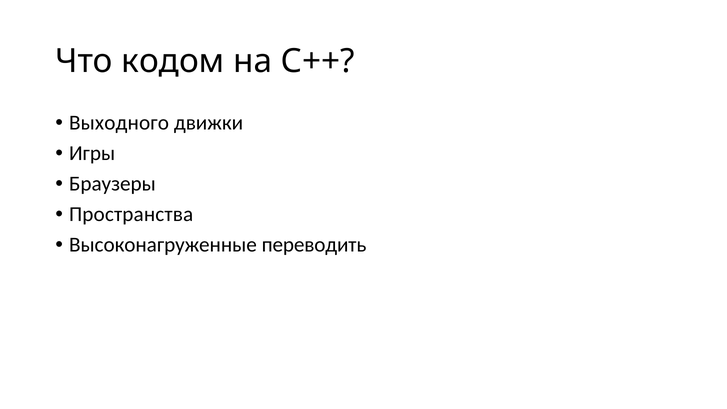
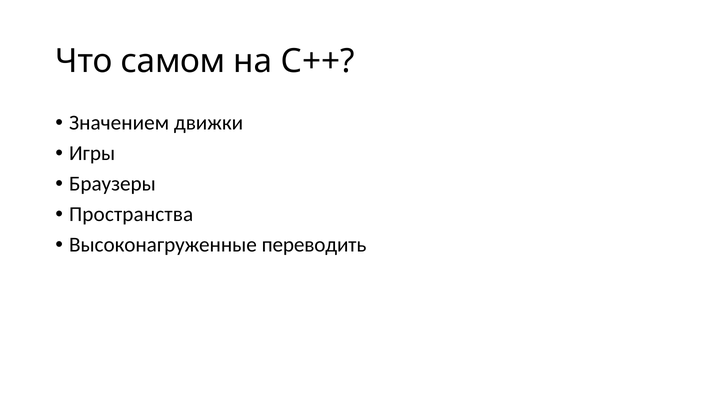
кодом: кодом -> самом (173, 61)
Выходного: Выходного -> Значением (119, 123)
